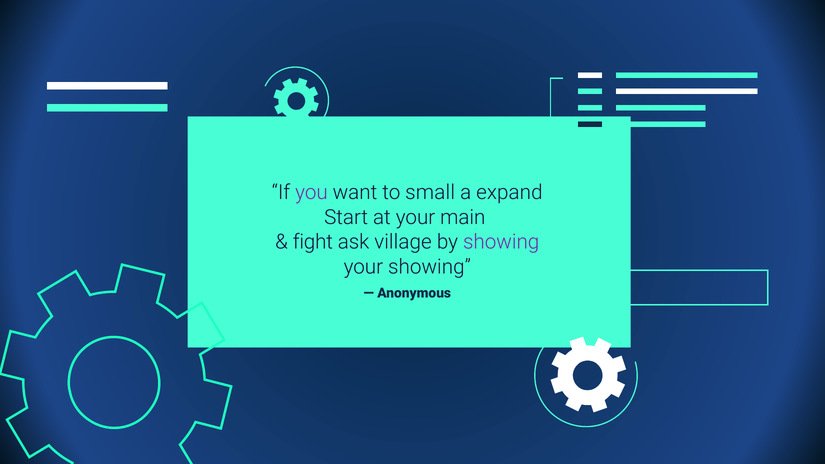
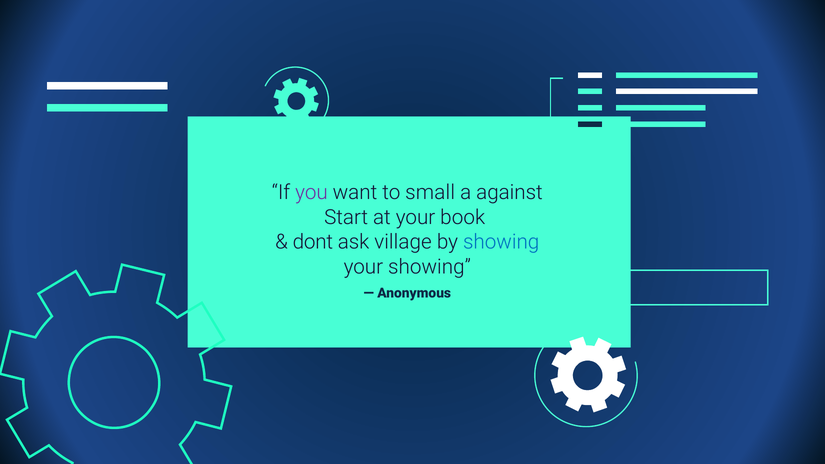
expand: expand -> against (509, 193)
main: main -> book (463, 217)
fight: fight -> dont (313, 242)
showing colour: purple -> blue (501, 242)
